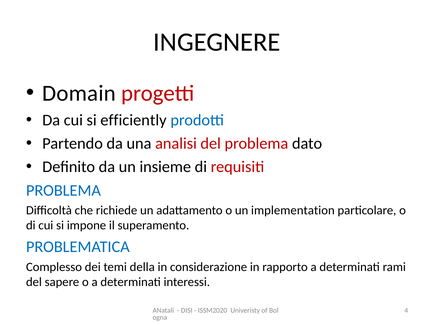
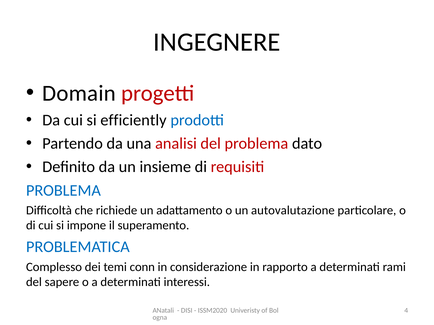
implementation: implementation -> autovalutazione (293, 211)
della: della -> conn (142, 267)
